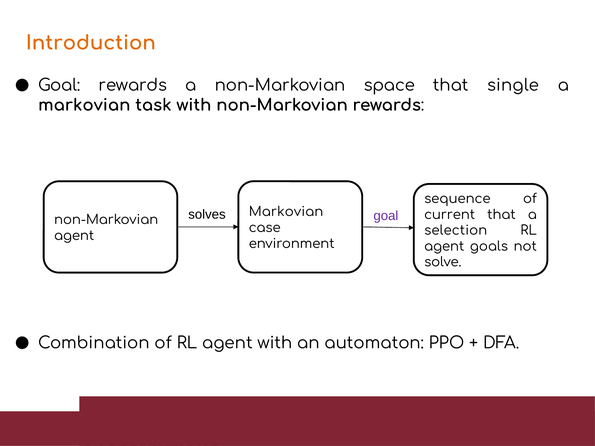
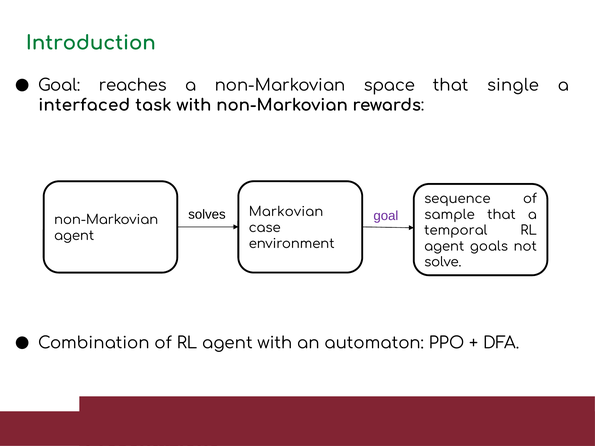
Introduction colour: orange -> green (91, 43)
Goal rewards: rewards -> reaches (133, 85)
markovian: markovian -> interfaced (84, 105)
current: current -> sample (450, 215)
selection: selection -> temporal (456, 231)
